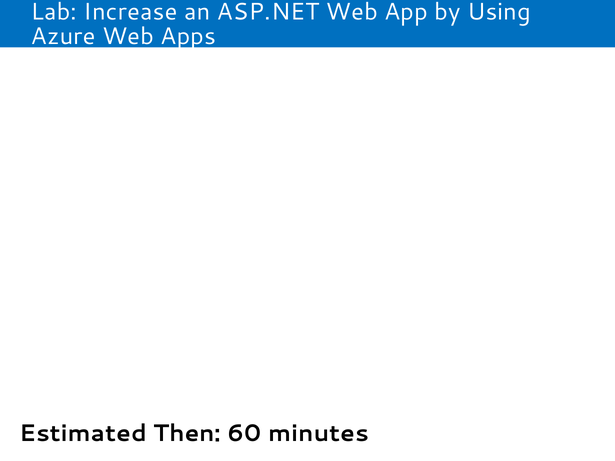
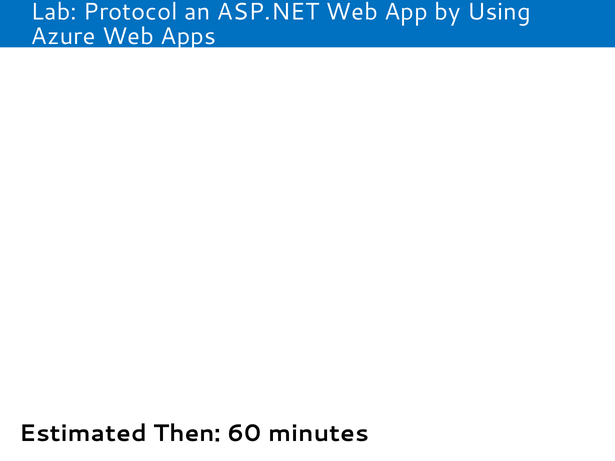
Increase: Increase -> Protocol (131, 12)
